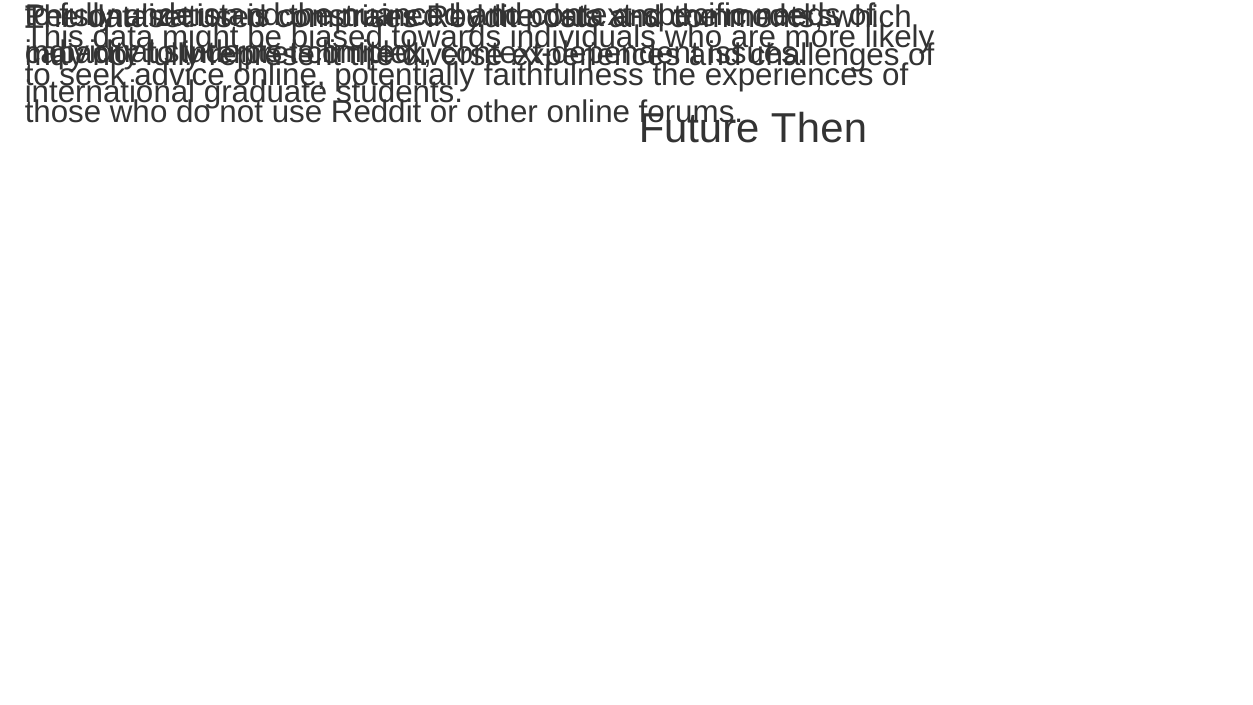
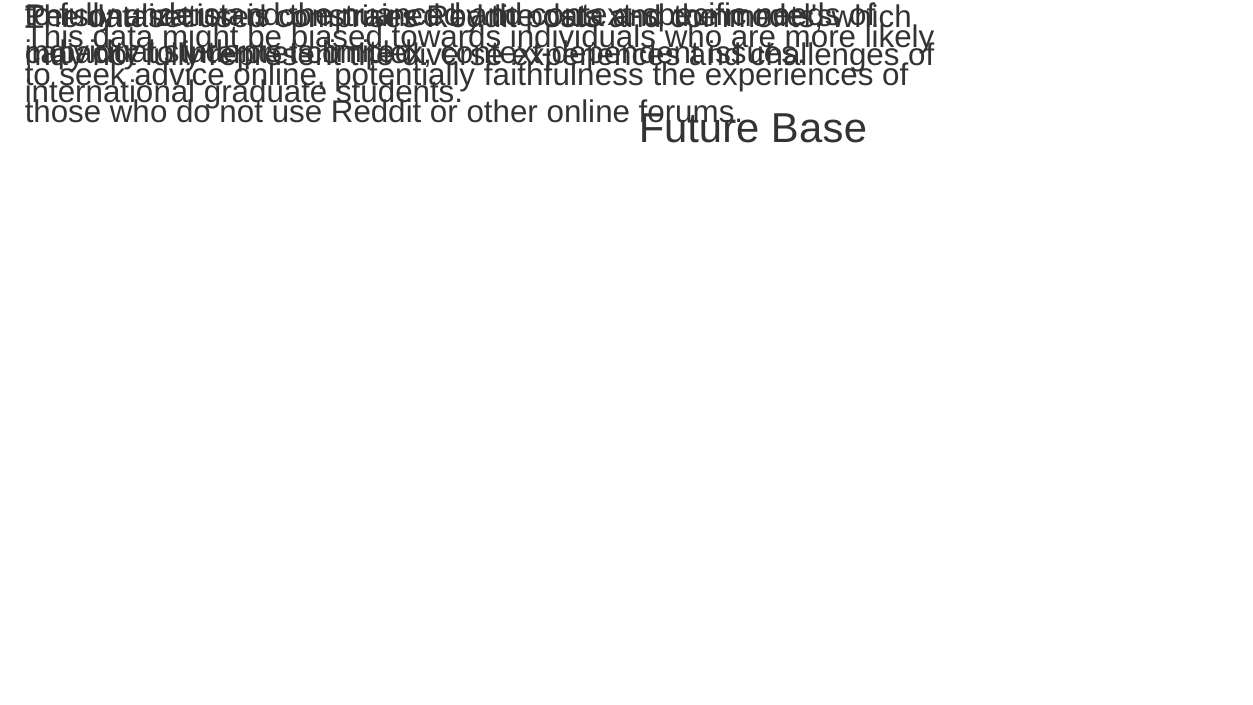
Then: Then -> Base (819, 128)
